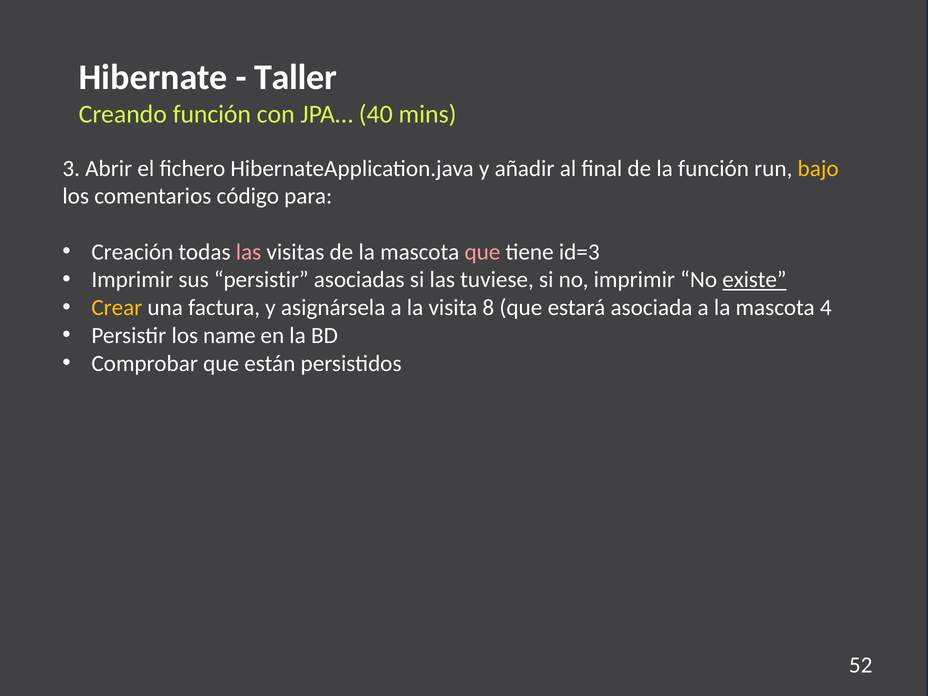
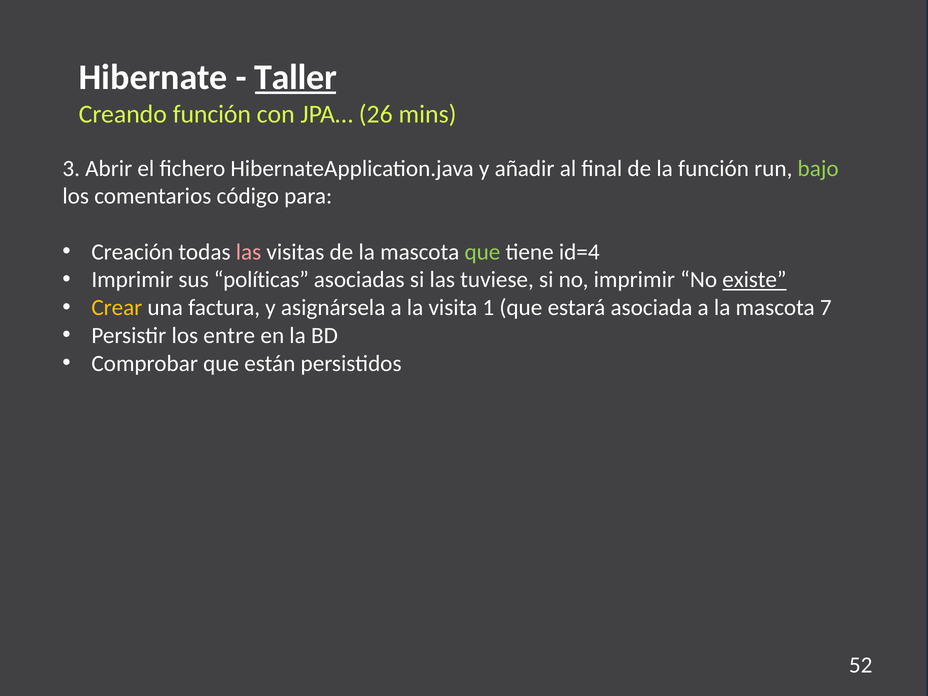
Taller underline: none -> present (296, 77)
40: 40 -> 26 (376, 114)
bajo colour: yellow -> light green (818, 168)
que colour: pink -> light green (482, 252)
id=3: id=3 -> id=4 (579, 252)
sus persistir: persistir -> políticas (261, 280)
8: 8 -> 1 (488, 308)
4: 4 -> 7 (826, 308)
name: name -> entre (229, 336)
